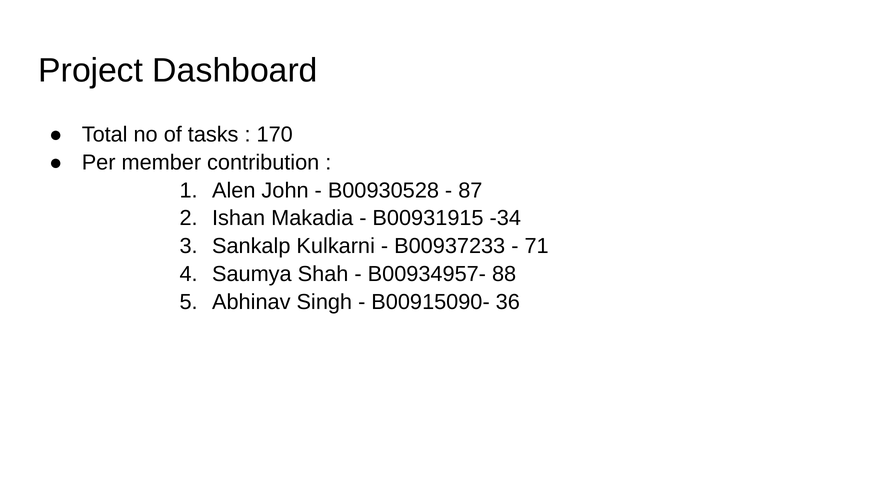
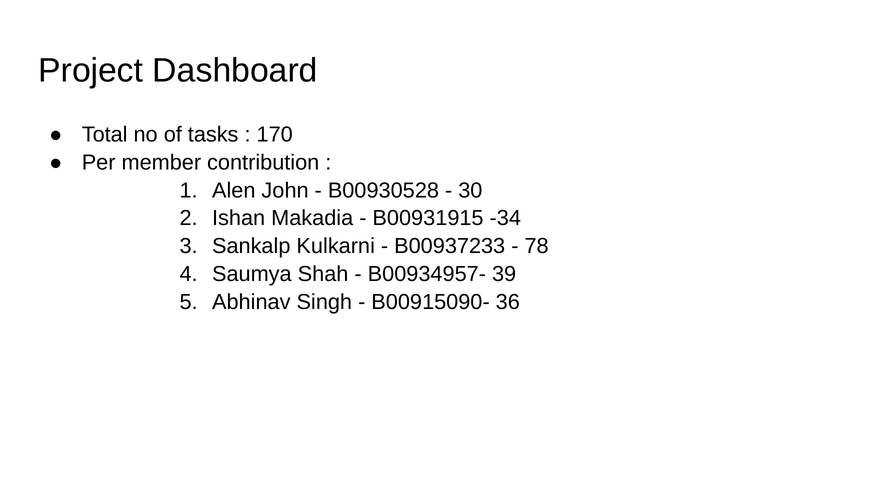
87: 87 -> 30 (470, 190)
71: 71 -> 78 (537, 246)
88: 88 -> 39 (504, 274)
